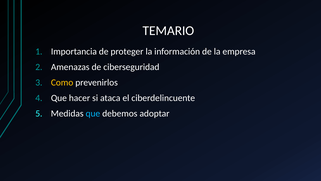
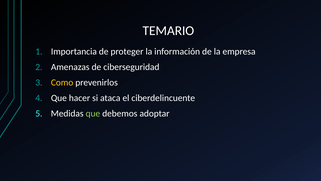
que colour: light blue -> light green (93, 113)
